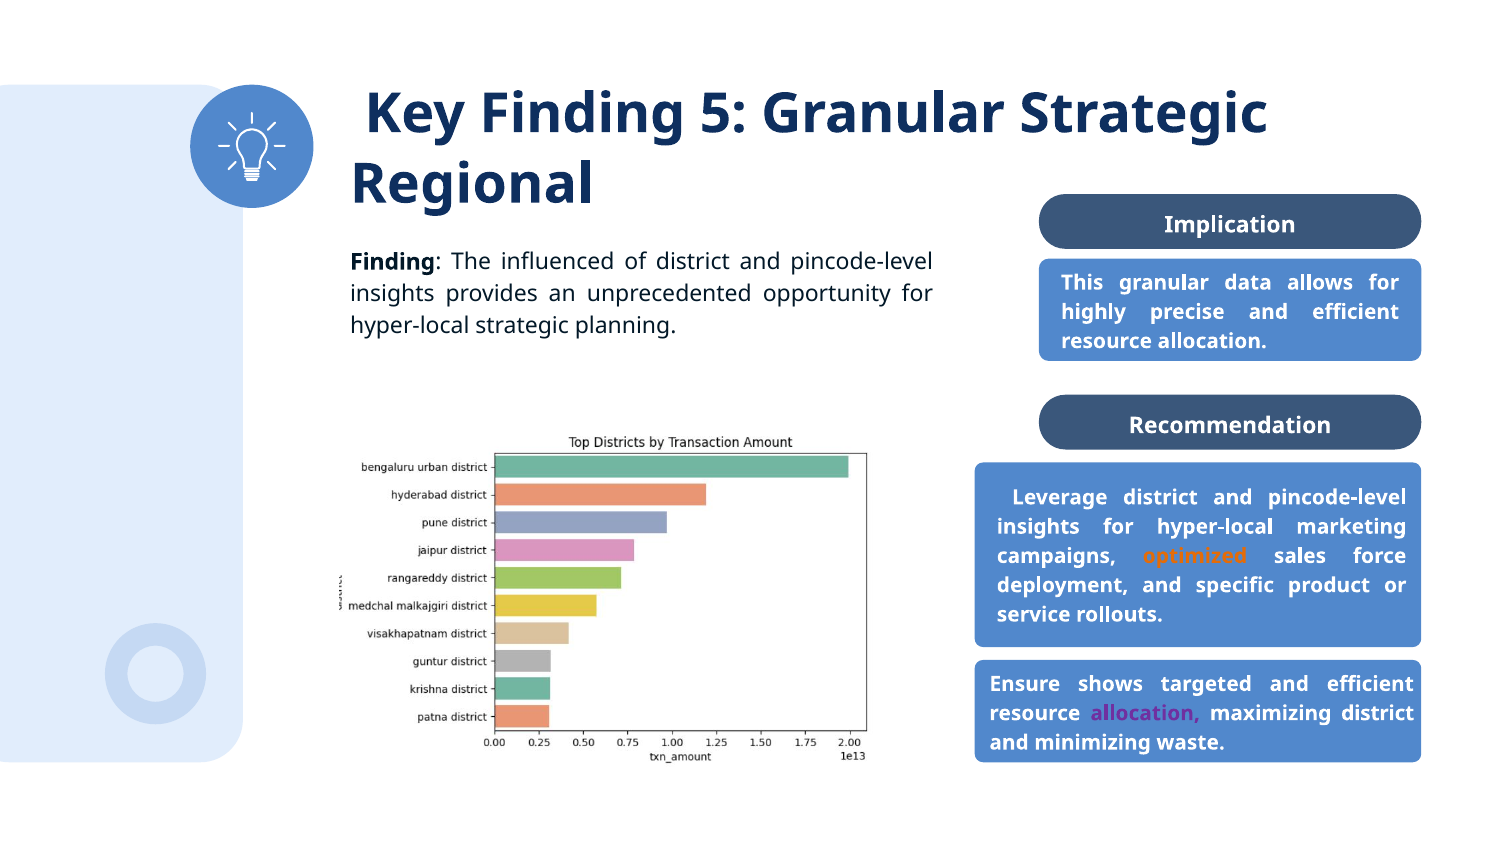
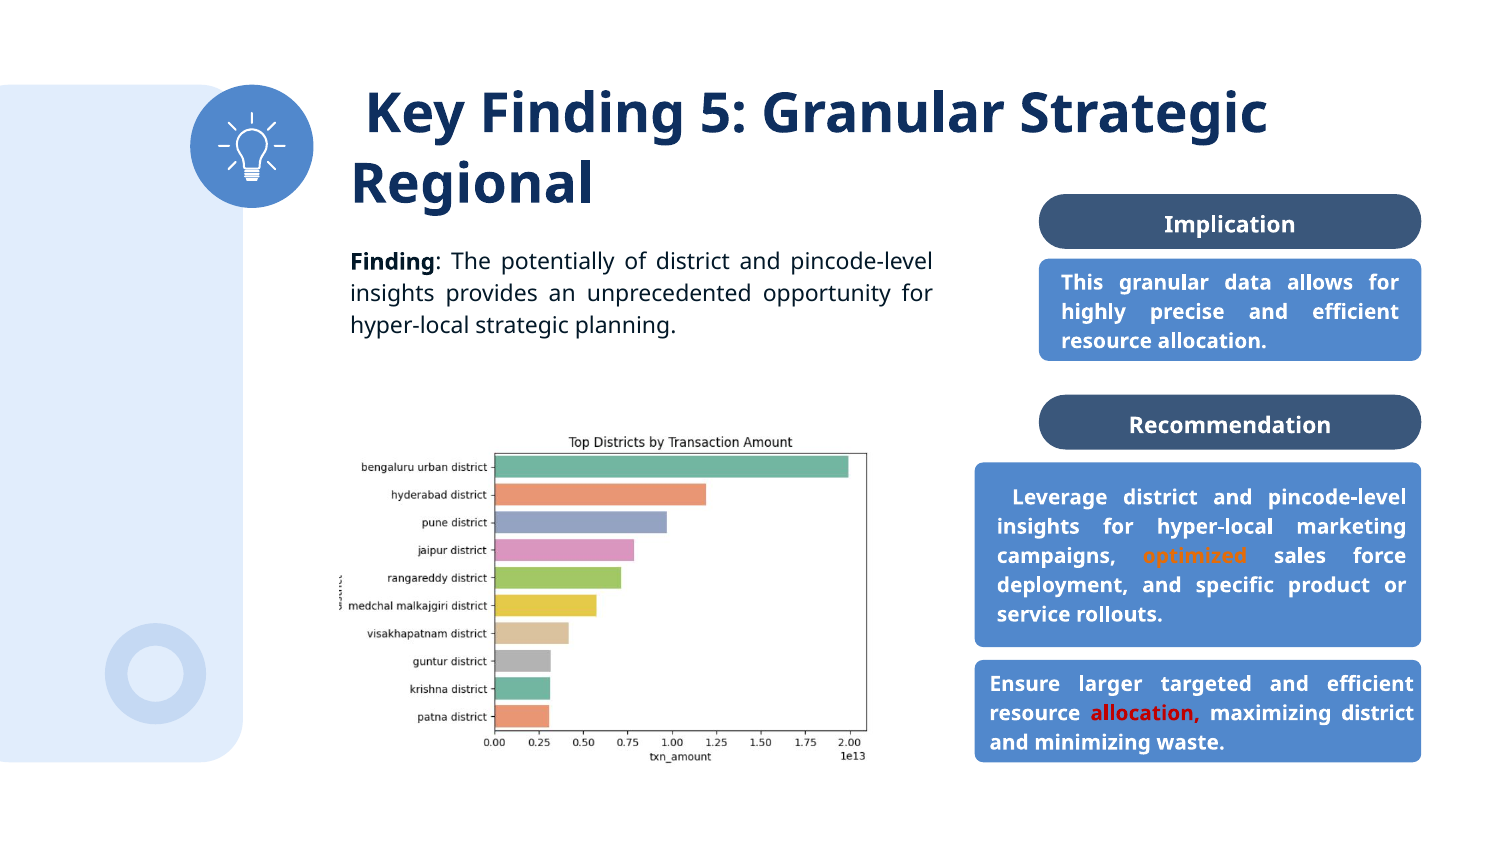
influenced: influenced -> potentially (558, 262)
shows: shows -> larger (1110, 684)
allocation colour: purple -> red (1145, 713)
